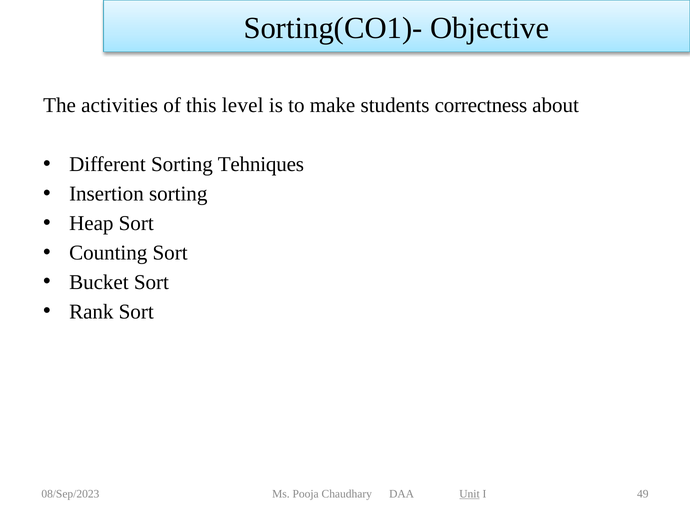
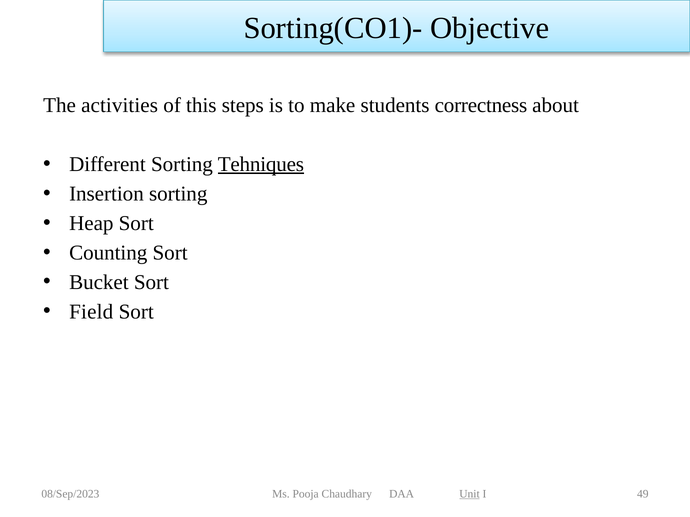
level: level -> steps (243, 106)
Tehniques underline: none -> present (261, 164)
Rank: Rank -> Field (91, 312)
